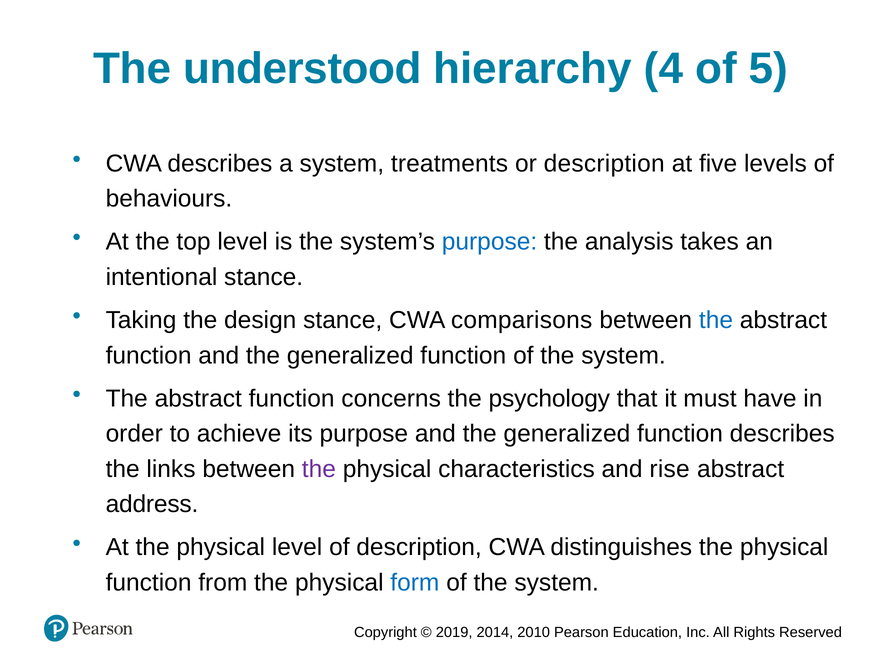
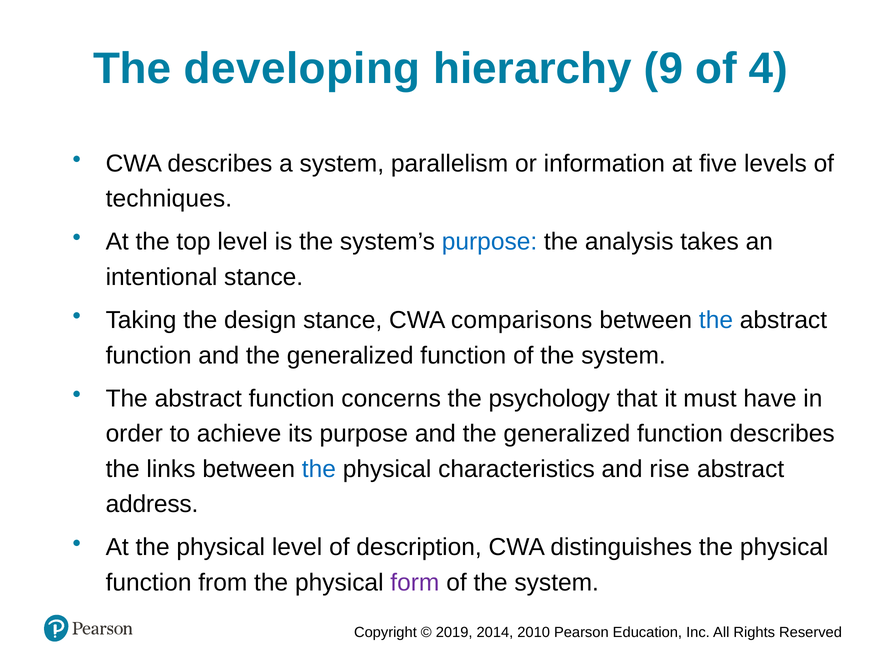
understood: understood -> developing (302, 69)
4: 4 -> 9 (663, 69)
5: 5 -> 4 (769, 69)
treatments: treatments -> parallelism (450, 164)
or description: description -> information (604, 164)
behaviours: behaviours -> techniques (169, 199)
the colour: purple -> blue (319, 469)
form colour: blue -> purple (415, 583)
